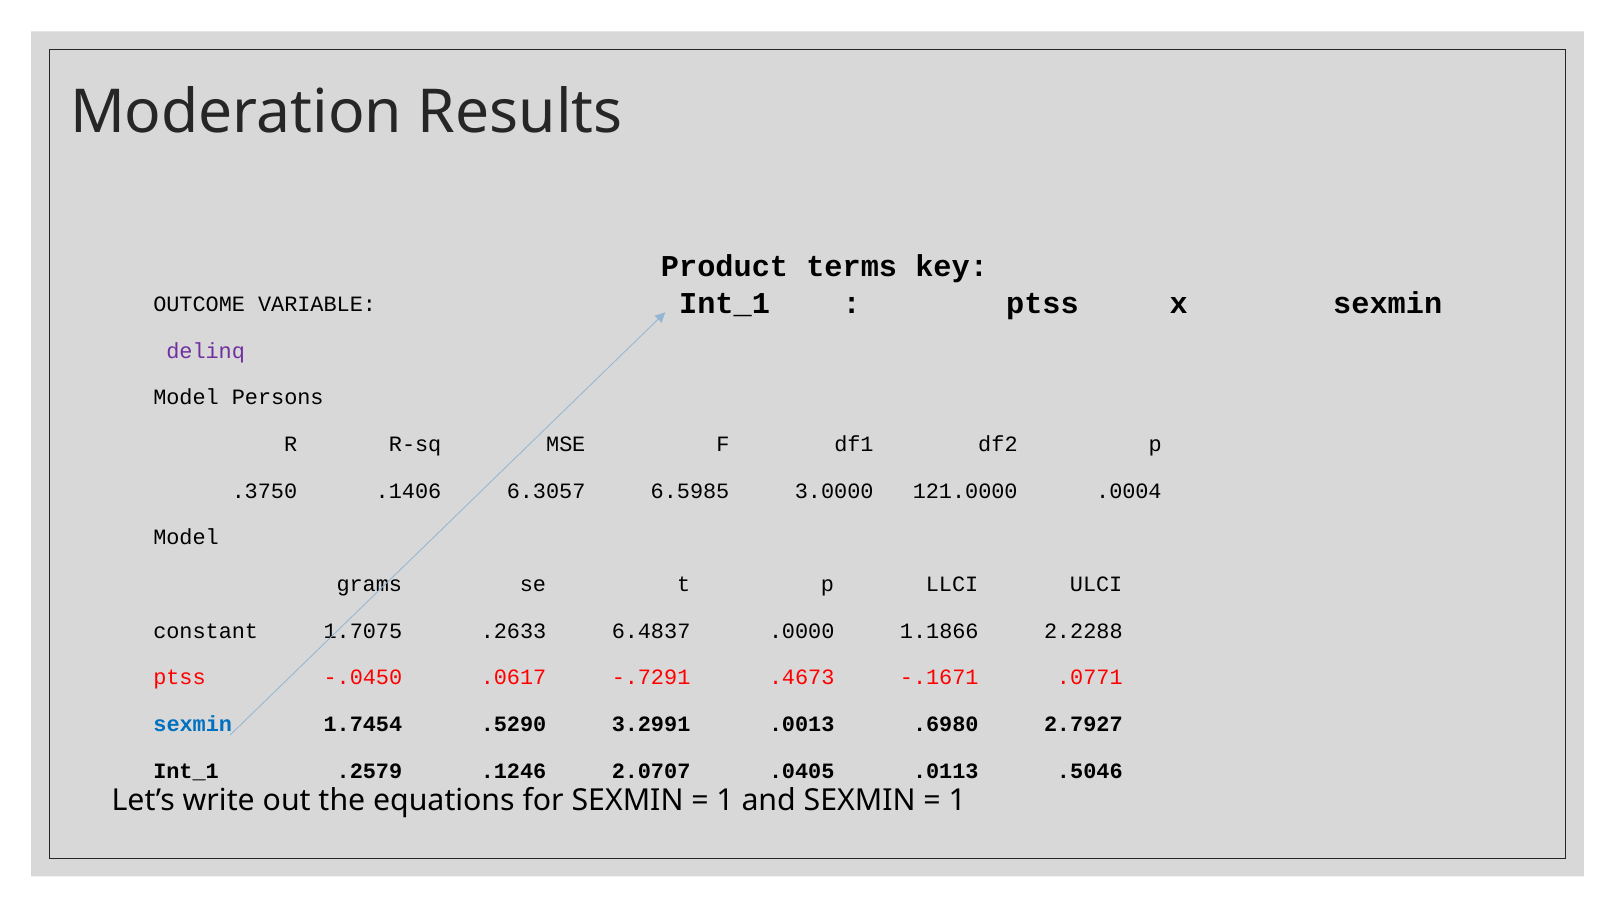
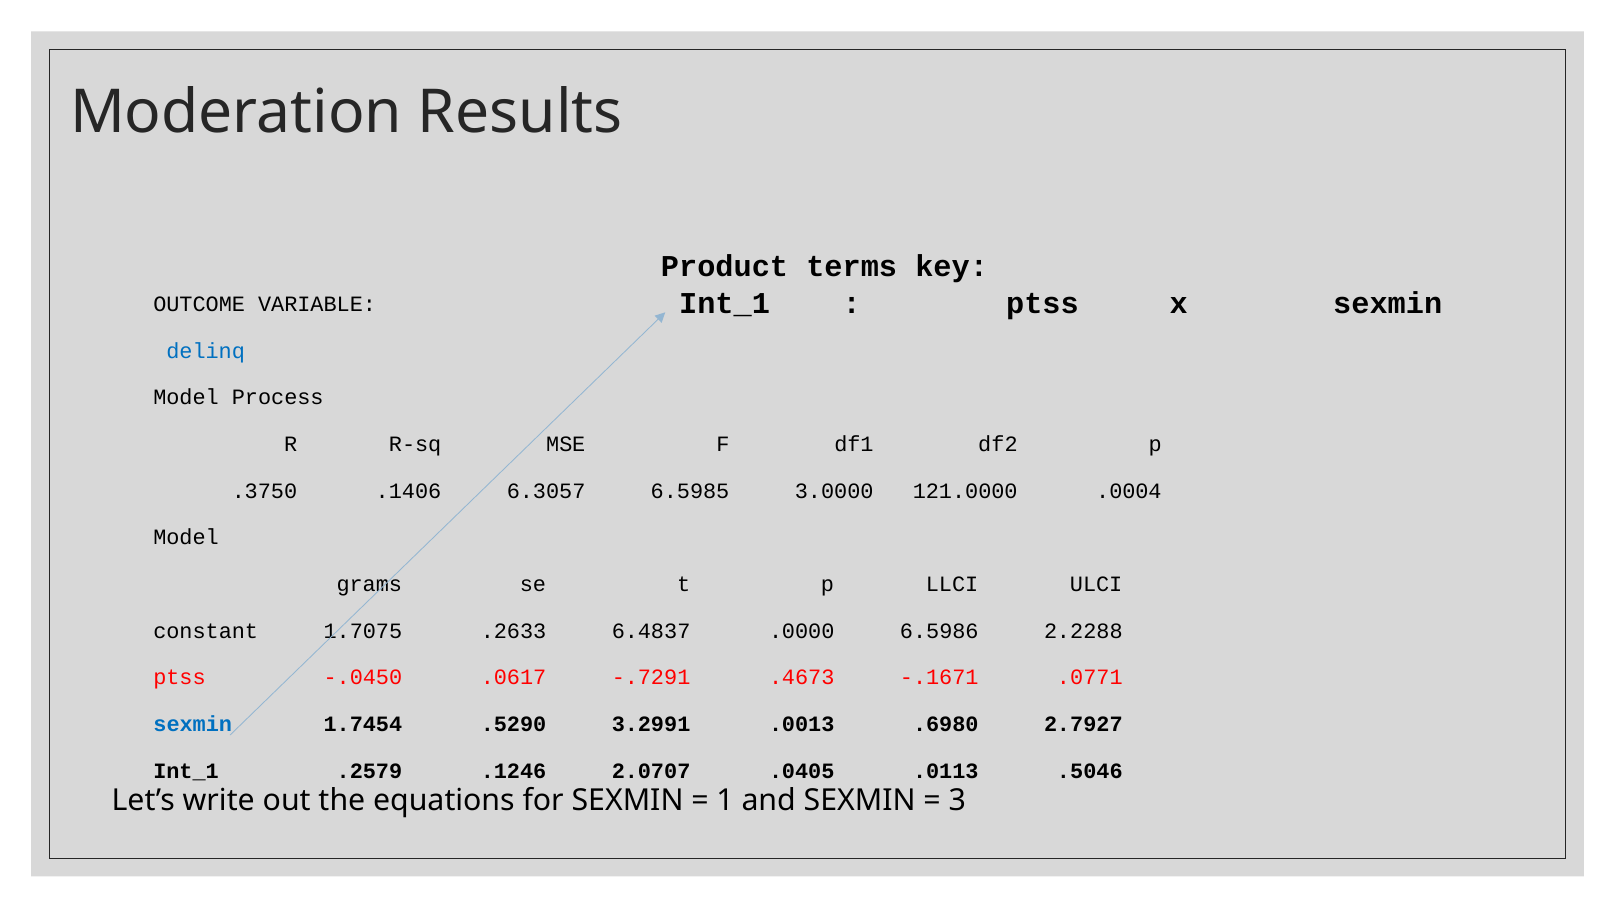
delinq colour: purple -> blue (206, 351)
Persons: Persons -> Process (278, 398)
1.1866: 1.1866 -> 6.5986 (939, 631)
1: 1 -> 3 (957, 801)
